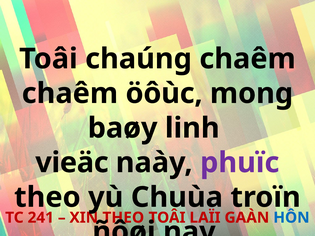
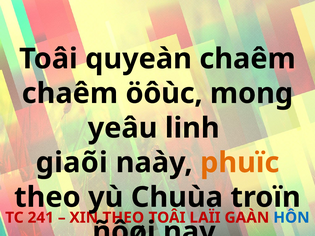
chaúng: chaúng -> quyeàn (139, 59)
baøy: baøy -> yeâu (123, 128)
vieäc: vieäc -> giaõi (72, 163)
phuïc colour: purple -> orange (240, 163)
